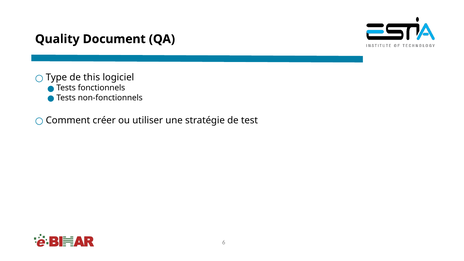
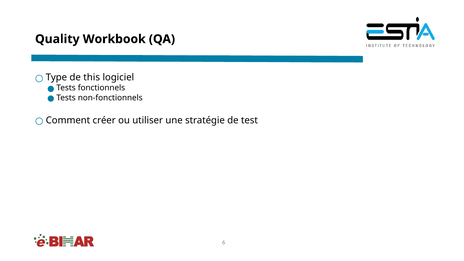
Document: Document -> Workbook (114, 39)
